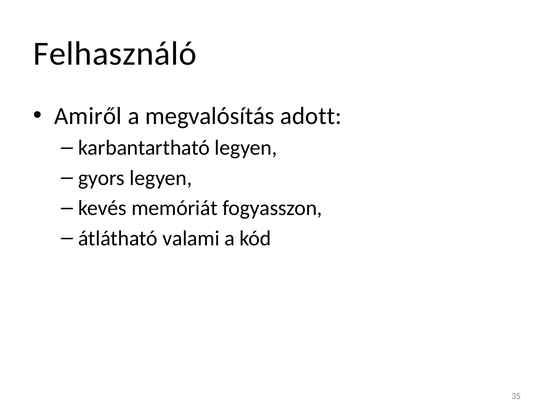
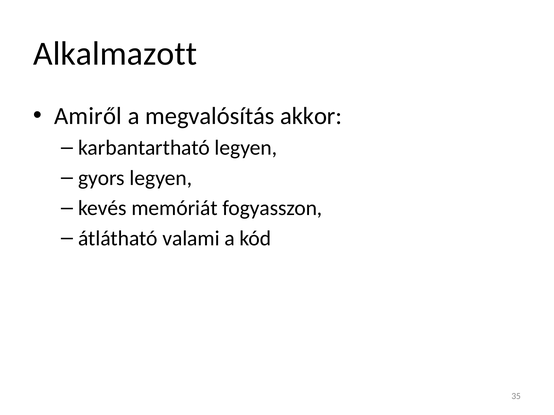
Felhasználó: Felhasználó -> Alkalmazott (115, 54)
adott: adott -> akkor (311, 116)
